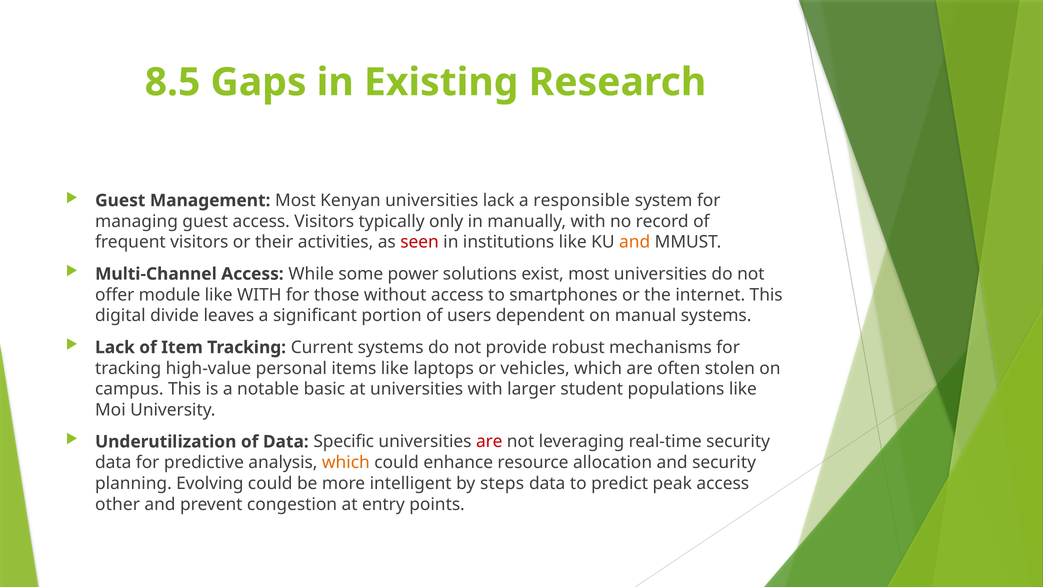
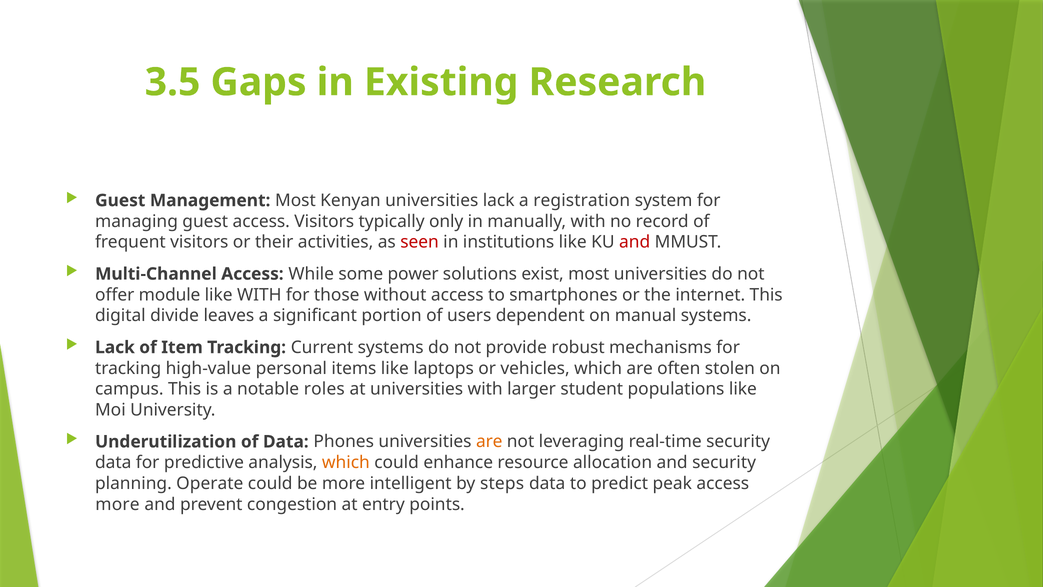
8.5: 8.5 -> 3.5 (173, 82)
responsible: responsible -> registration (582, 200)
and colour: orange -> red (635, 242)
basic: basic -> roles (324, 389)
Specific: Specific -> Phones (344, 442)
are colour: red -> orange (489, 442)
Evolving: Evolving -> Operate (210, 483)
other: other -> more (117, 504)
